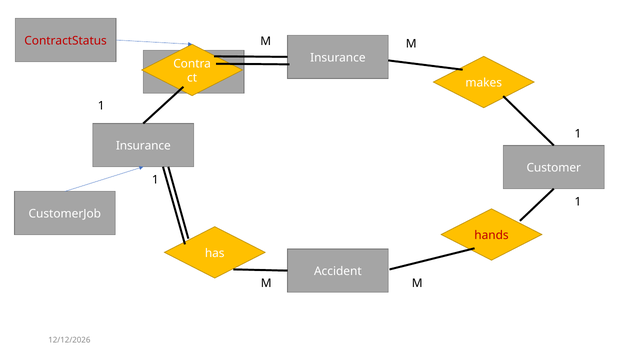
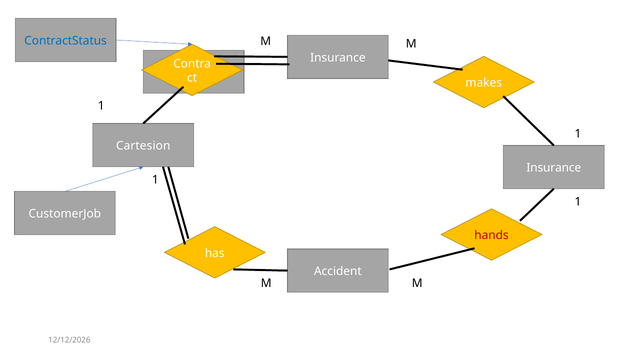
ContractStatus colour: red -> blue (66, 41)
Insurance: Insurance -> Cartesion (143, 146)
Customer: Customer -> Insurance (554, 168)
